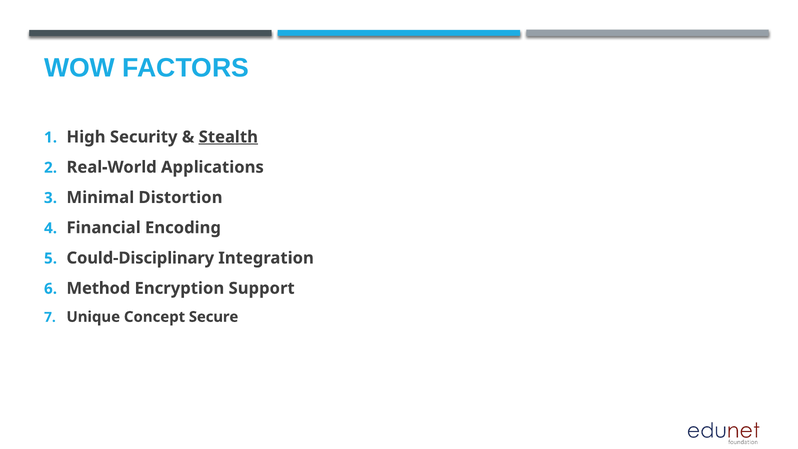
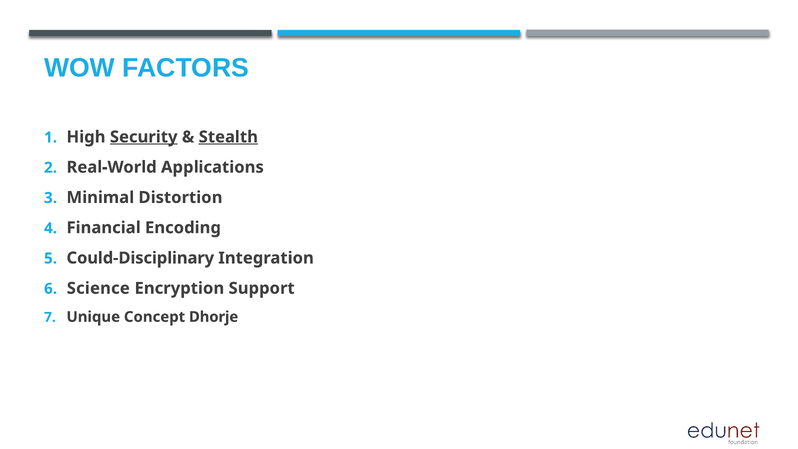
Security underline: none -> present (144, 137)
Method: Method -> Science (98, 288)
Secure: Secure -> Dhorje (214, 317)
